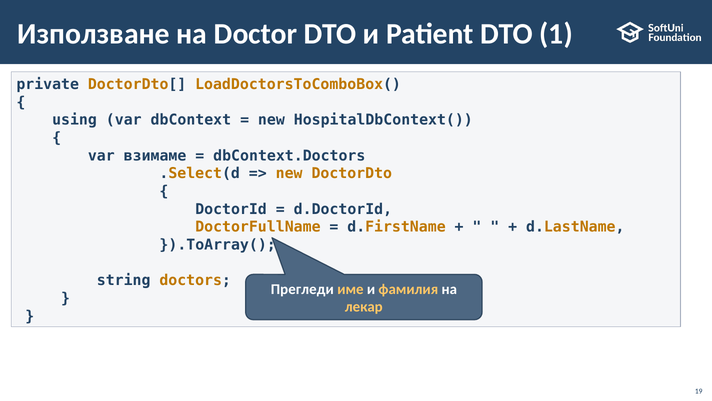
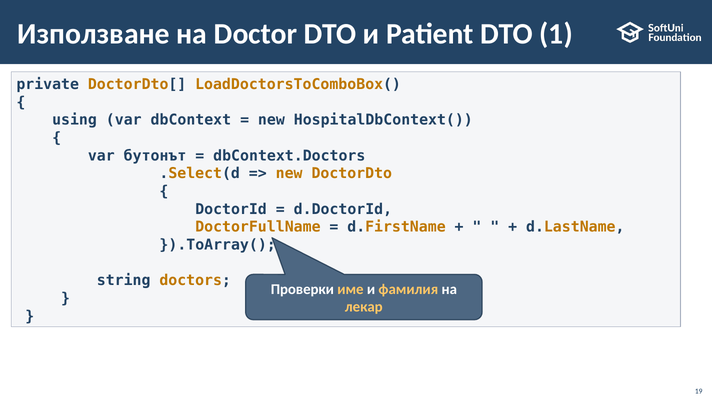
взимаме: взимаме -> бутонът (155, 156)
Прегледи: Прегледи -> Проверки (302, 289)
